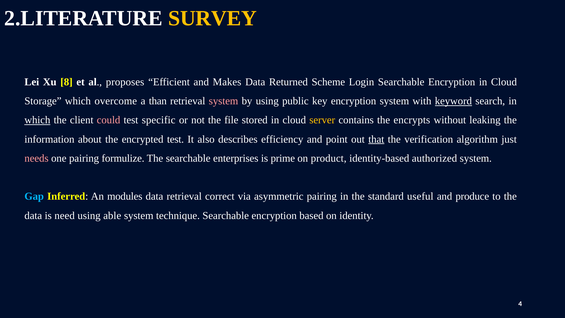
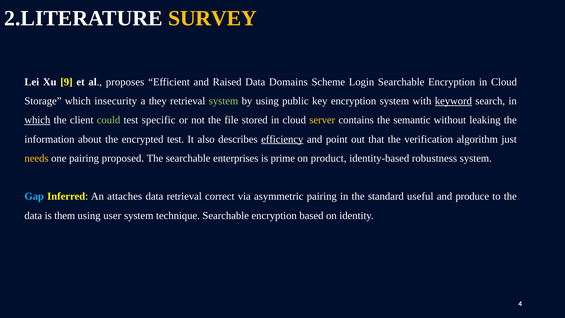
8: 8 -> 9 (67, 82)
Makes: Makes -> Raised (227, 82)
Returned: Returned -> Domains (288, 82)
overcome: overcome -> insecurity (116, 101)
than: than -> they (158, 101)
system colour: pink -> light green (223, 101)
could colour: pink -> light green (109, 120)
encrypts: encrypts -> semantic (412, 120)
efficiency underline: none -> present (282, 139)
that underline: present -> none (376, 139)
needs colour: pink -> yellow (37, 158)
formulize: formulize -> proposed (123, 158)
authorized: authorized -> robustness (434, 158)
modules: modules -> attaches (125, 196)
need: need -> them (65, 215)
able: able -> user (112, 215)
